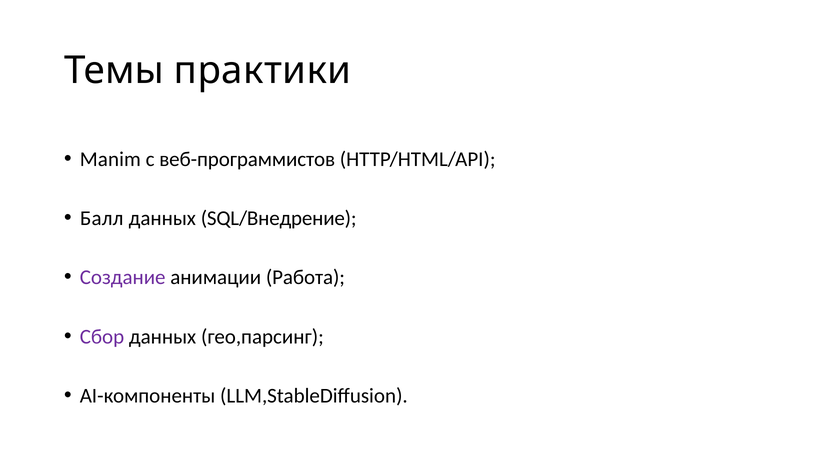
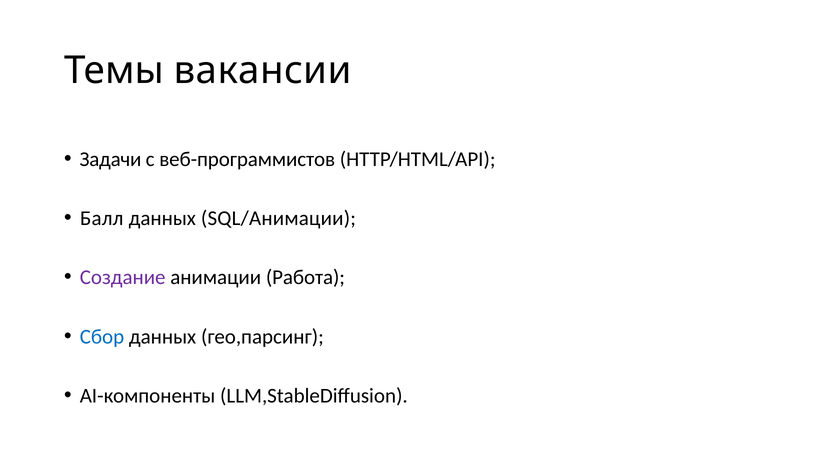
практики: практики -> вакансии (263, 71)
Manim: Manim -> Задачи (110, 159)
SQL/Внедрение: SQL/Внедрение -> SQL/Анимации (278, 218)
Сбор colour: purple -> blue (102, 336)
